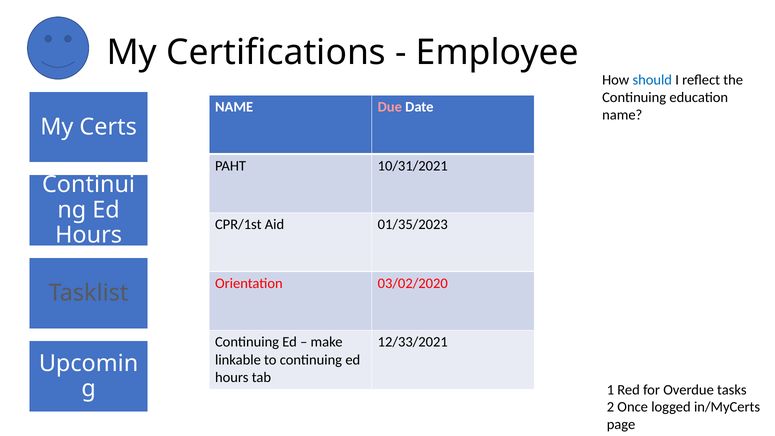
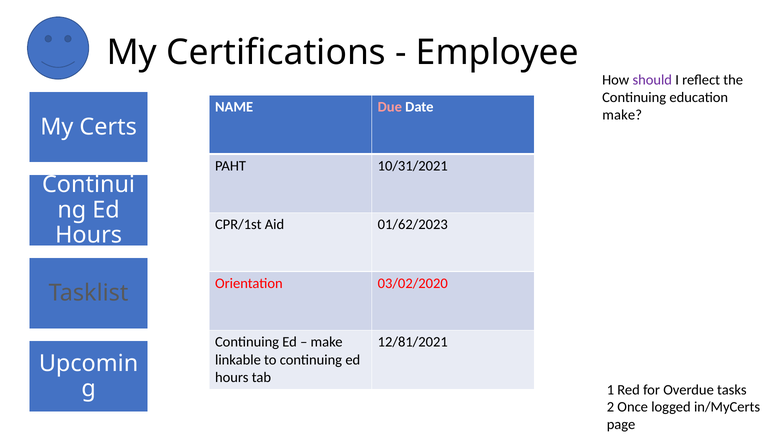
should colour: blue -> purple (652, 80)
name: name -> make (622, 115)
01/35/2023: 01/35/2023 -> 01/62/2023 (413, 225)
12/33/2021: 12/33/2021 -> 12/81/2021 (413, 342)
